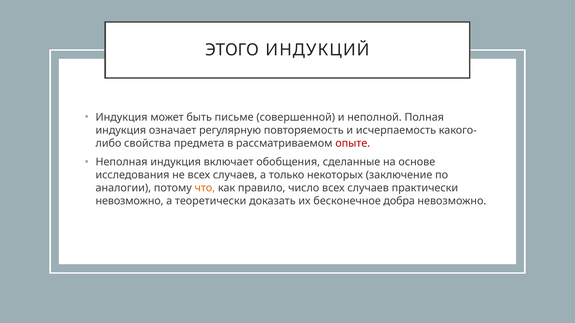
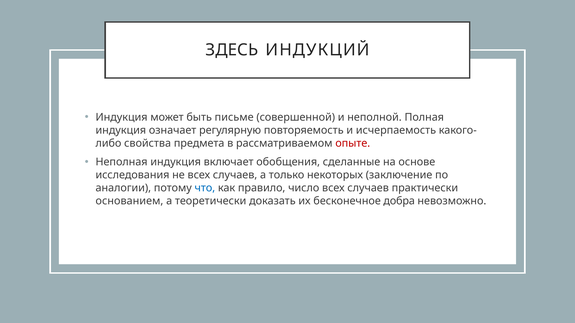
ЭТОГО: ЭТОГО -> ЗДЕСЬ (232, 50)
что colour: orange -> blue (205, 188)
невозможно: невозможно -> основанием (129, 201)
